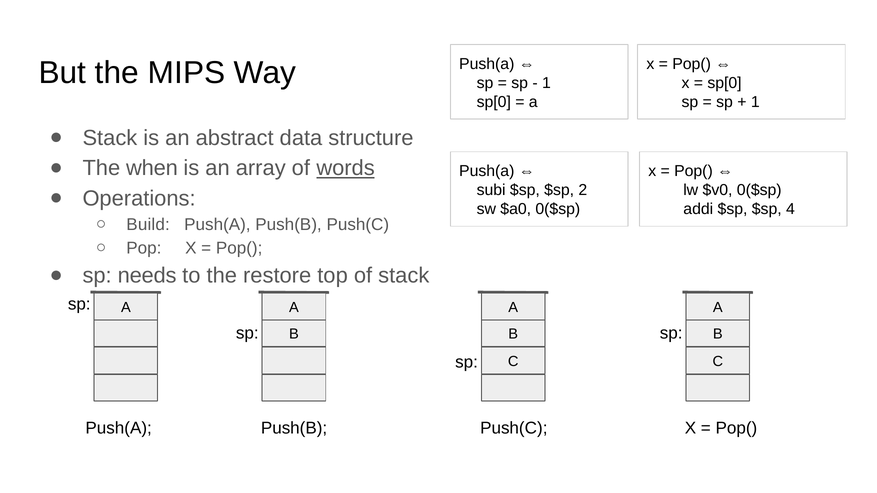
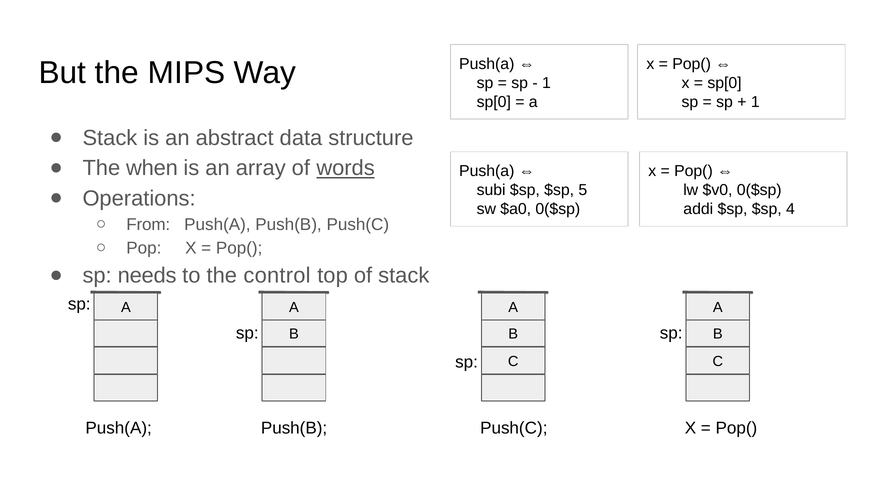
2: 2 -> 5 (583, 190)
Build: Build -> From (148, 225)
restore: restore -> control (277, 276)
